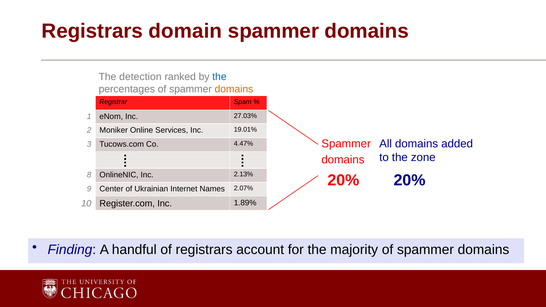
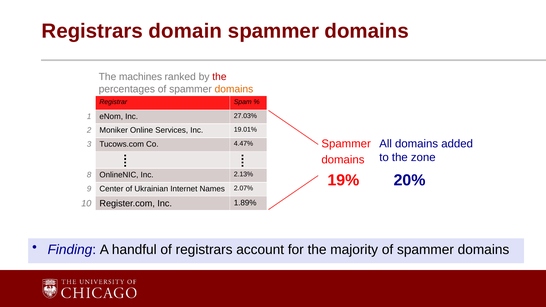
detection: detection -> machines (140, 77)
the colour: blue -> red (219, 77)
20%: 20% -> 19% (343, 180)
